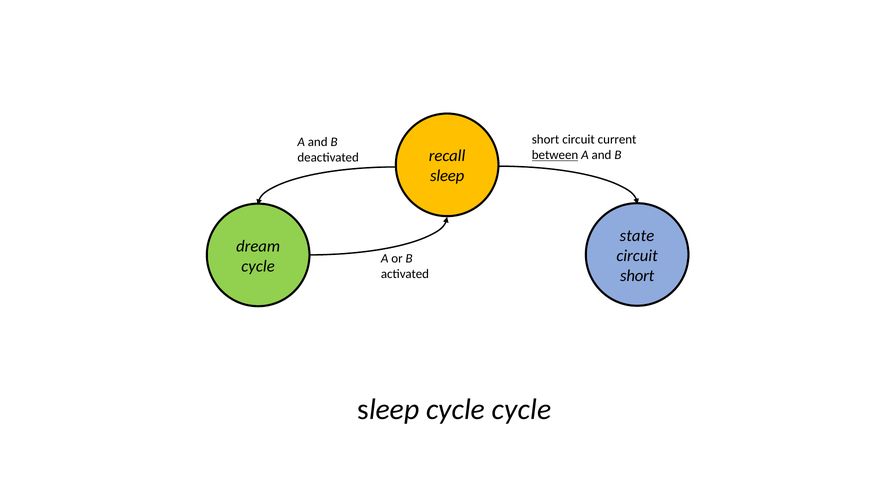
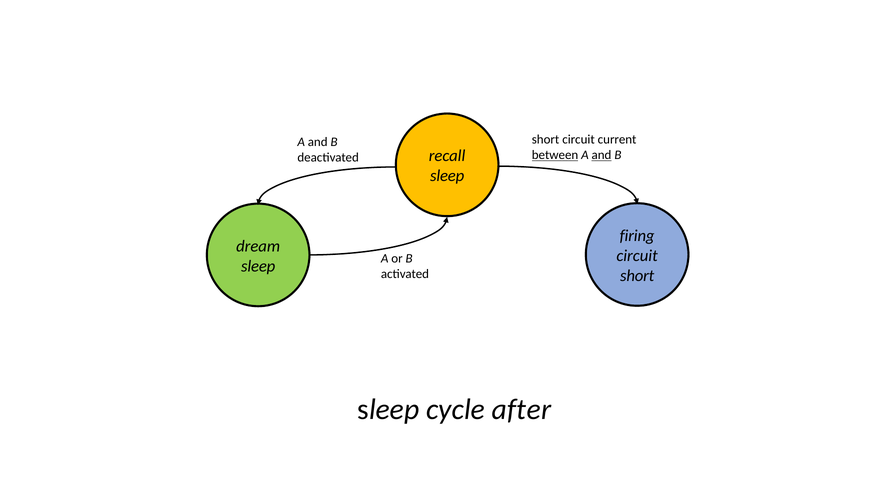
and underline: none -> present (601, 155)
state: state -> firing (637, 236)
cycle: cycle -> sleep (258, 266)
cycle cycle: cycle -> after (521, 410)
